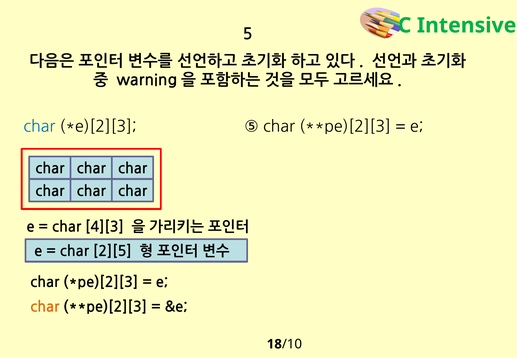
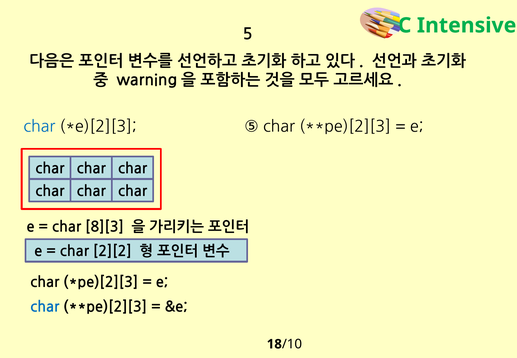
4][3: 4][3 -> 8][3 (105, 227)
2][5: 2][5 -> 2][2 (112, 251)
char colour: orange -> blue (45, 307)
